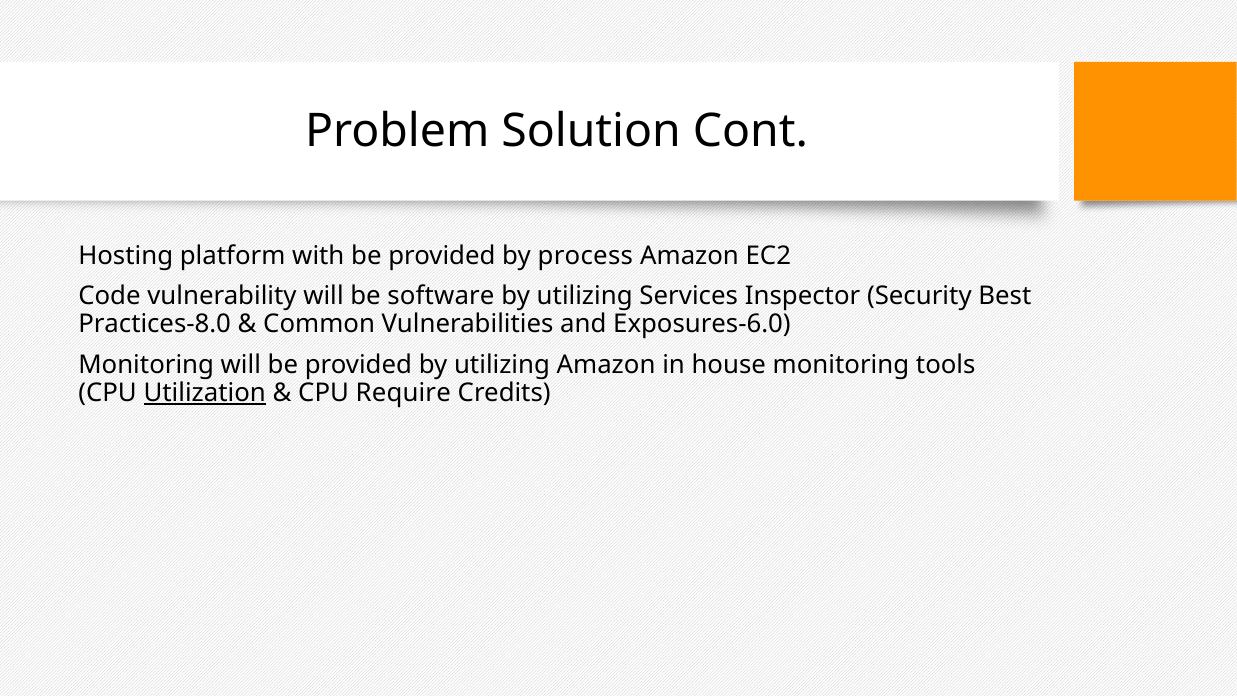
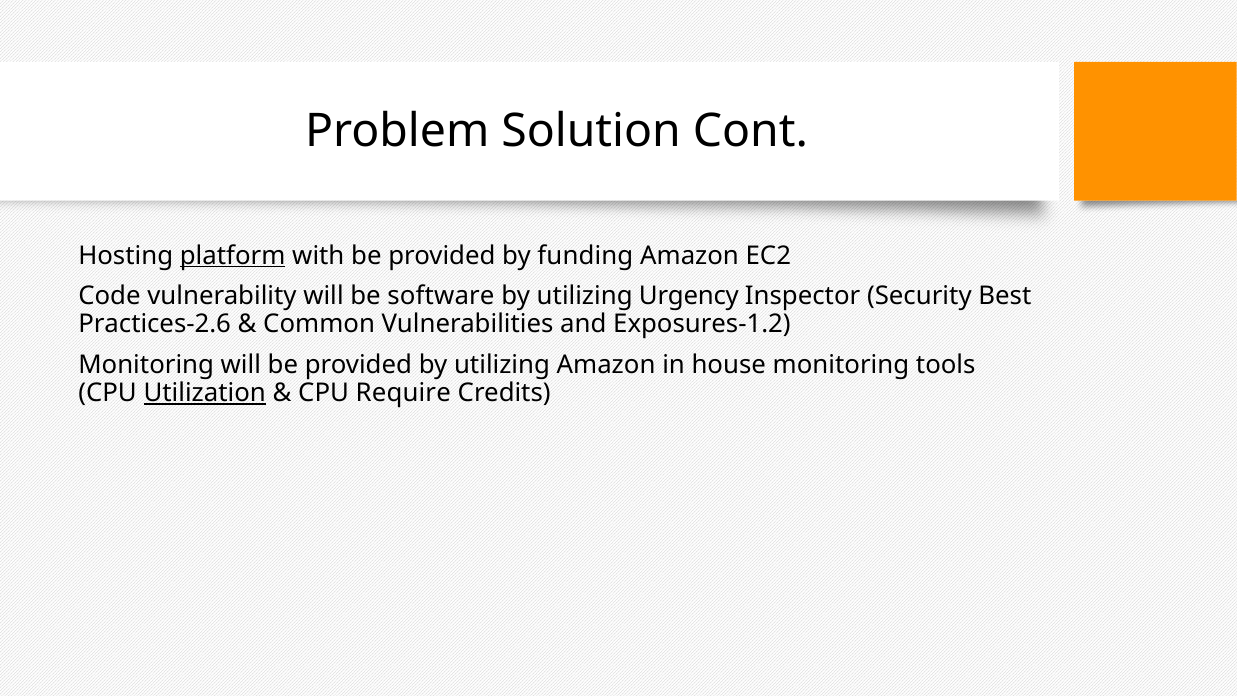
platform underline: none -> present (233, 256)
process: process -> funding (585, 256)
Services: Services -> Urgency (689, 296)
Practices-8.0: Practices-8.0 -> Practices-2.6 (155, 324)
Exposures-6.0: Exposures-6.0 -> Exposures-1.2 (702, 324)
